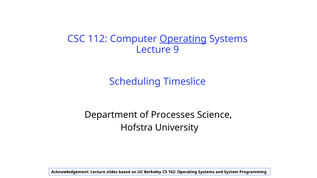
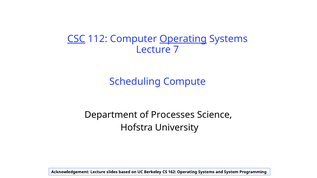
CSC underline: none -> present (76, 39)
9: 9 -> 7 (176, 50)
Timeslice: Timeslice -> Compute (184, 82)
